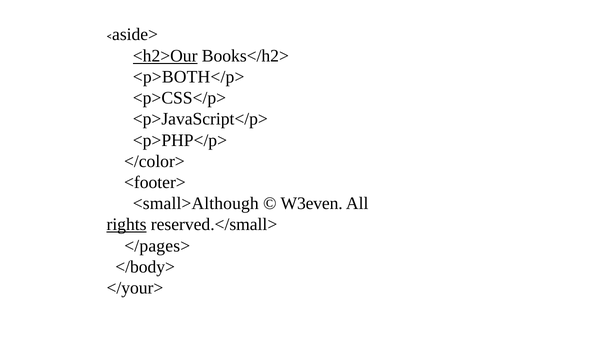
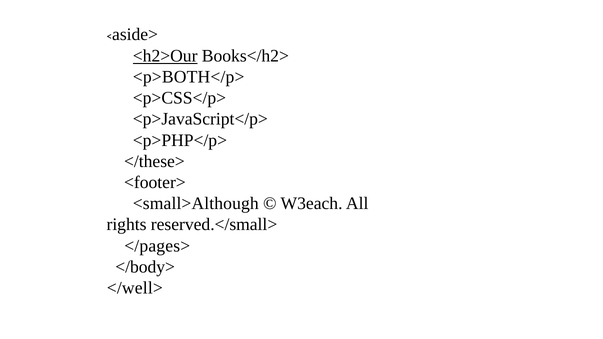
</color>: </color> -> </these> (154, 161)
W3even: W3even -> W3each (312, 204)
rights underline: present -> none (127, 225)
</your>: </your> -> </well> (135, 288)
